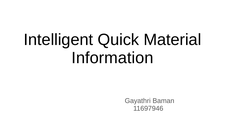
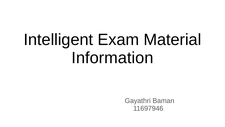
Quick: Quick -> Exam (118, 40)
